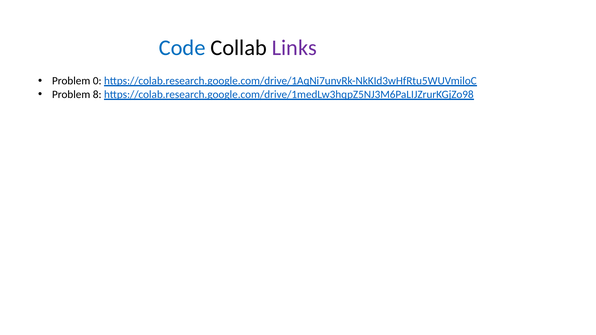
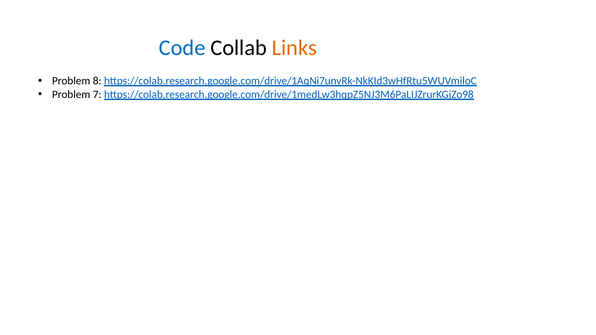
Links colour: purple -> orange (294, 48)
0: 0 -> 8 (97, 81)
8: 8 -> 7 (97, 95)
